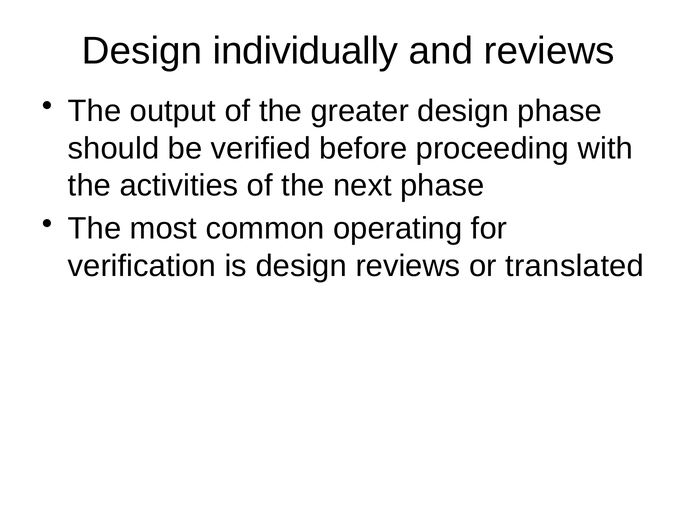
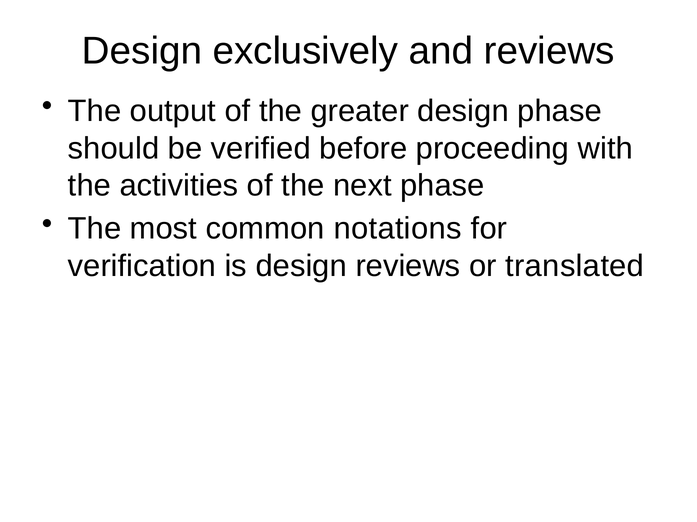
individually: individually -> exclusively (305, 51)
operating: operating -> notations (398, 229)
